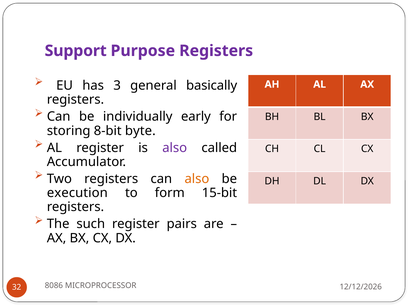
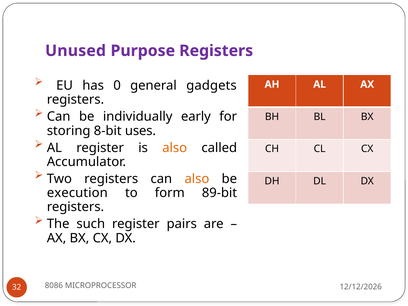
Support: Support -> Unused (76, 51)
3: 3 -> 0 (117, 86)
basically: basically -> gadgets (212, 86)
byte: byte -> uses (140, 131)
also colour: purple -> orange (175, 148)
15-bit: 15-bit -> 89-bit (219, 193)
